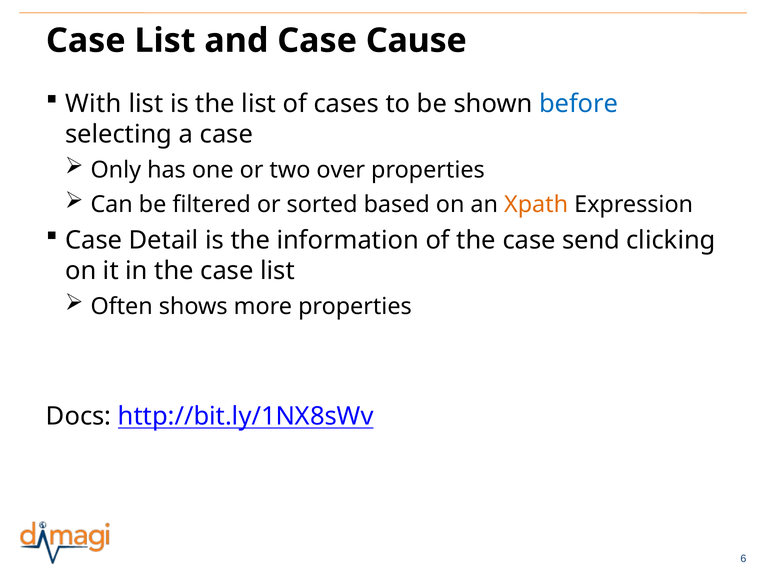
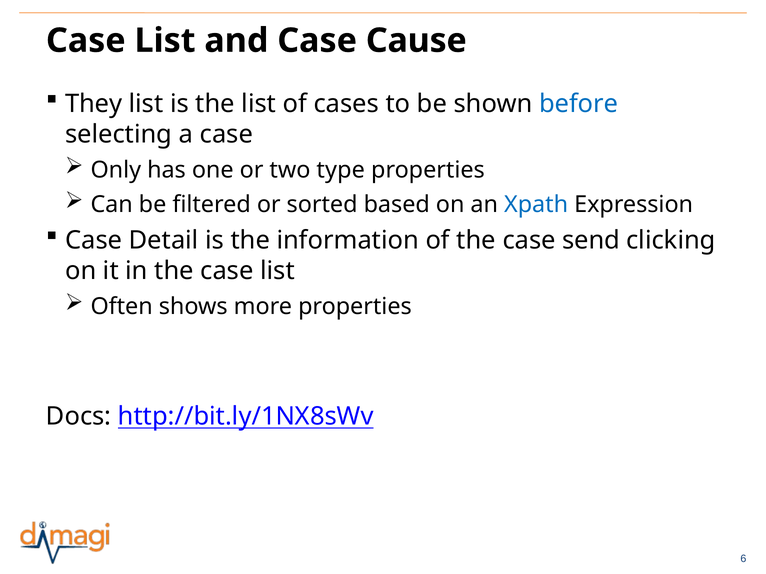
With: With -> They (94, 104)
over: over -> type (341, 170)
Xpath colour: orange -> blue (536, 205)
